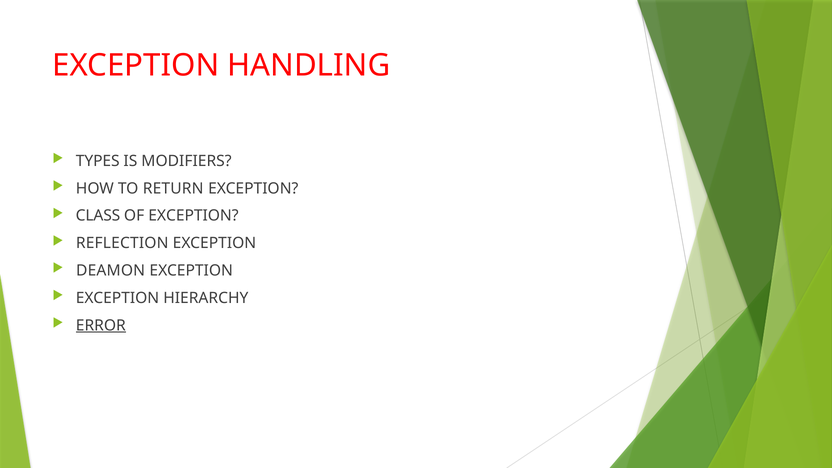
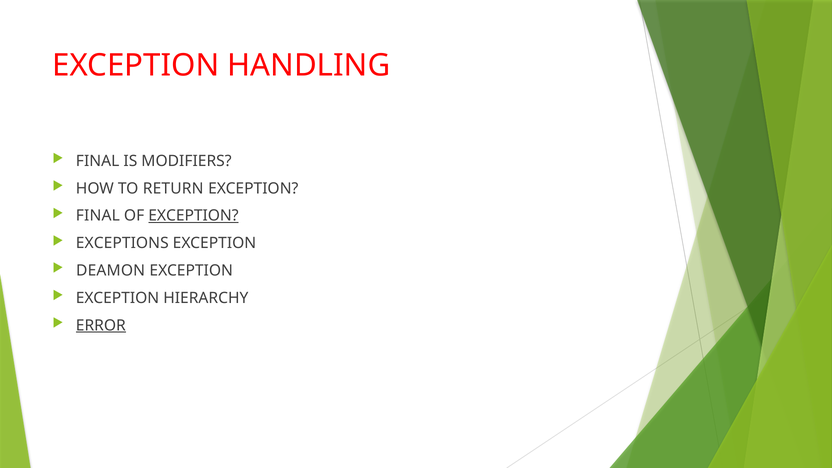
TYPES: TYPES -> FINAL (98, 161)
CLASS: CLASS -> FINAL (98, 216)
EXCEPTION underline: none -> present (193, 216)
REFLECTION: REFLECTION -> EXCEPTIONS (122, 243)
